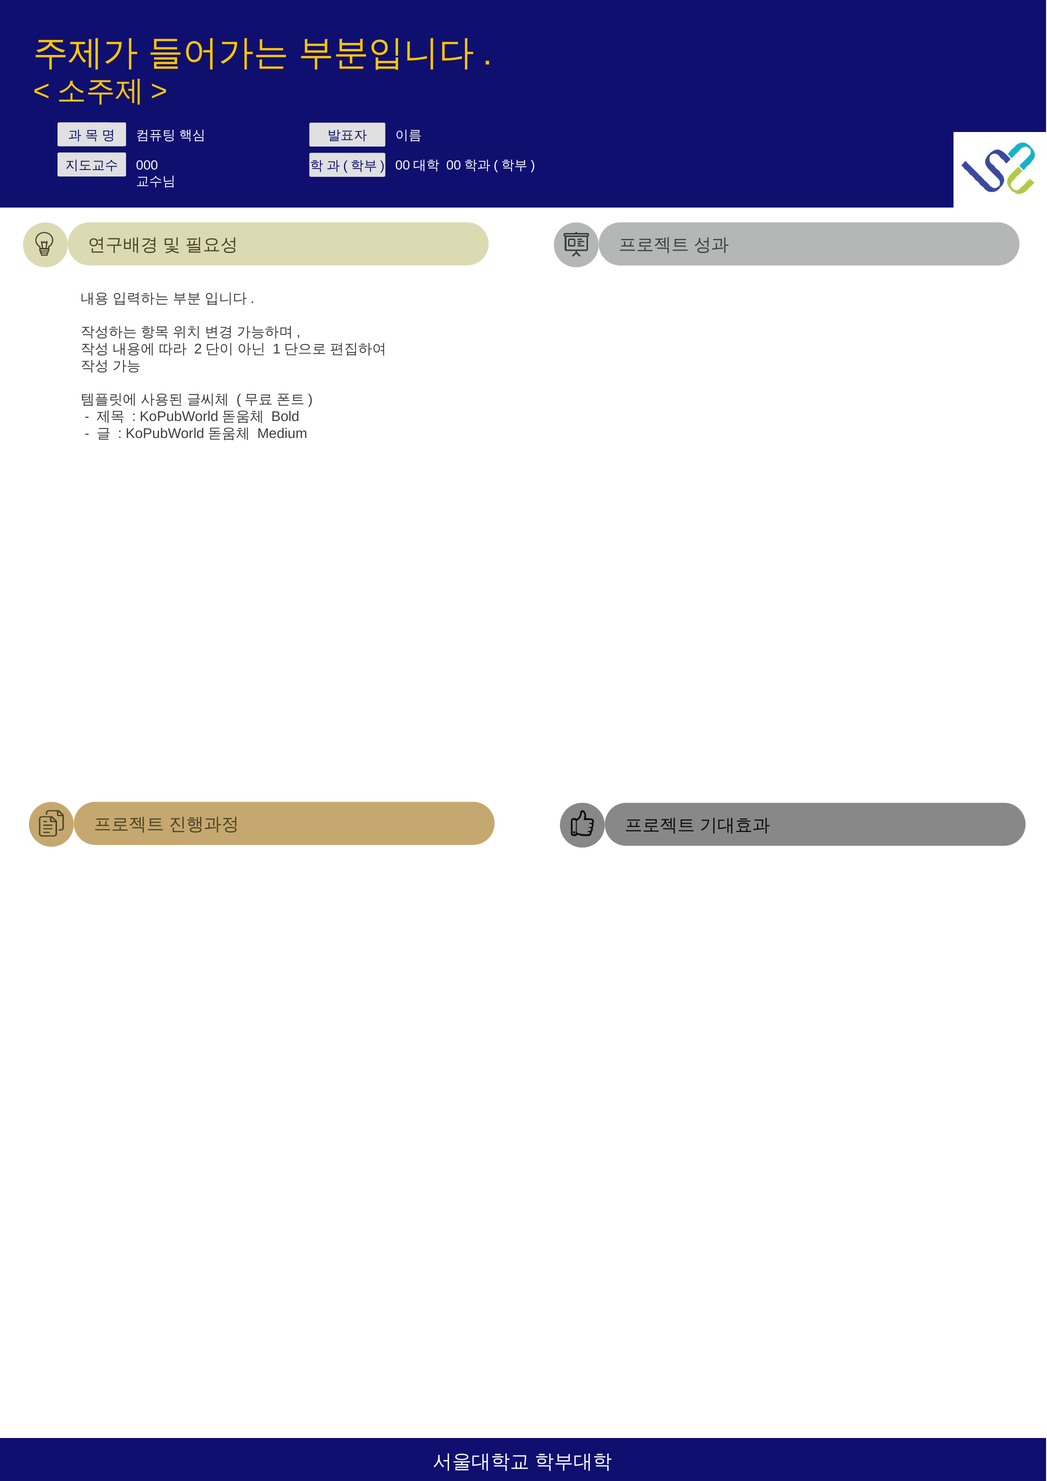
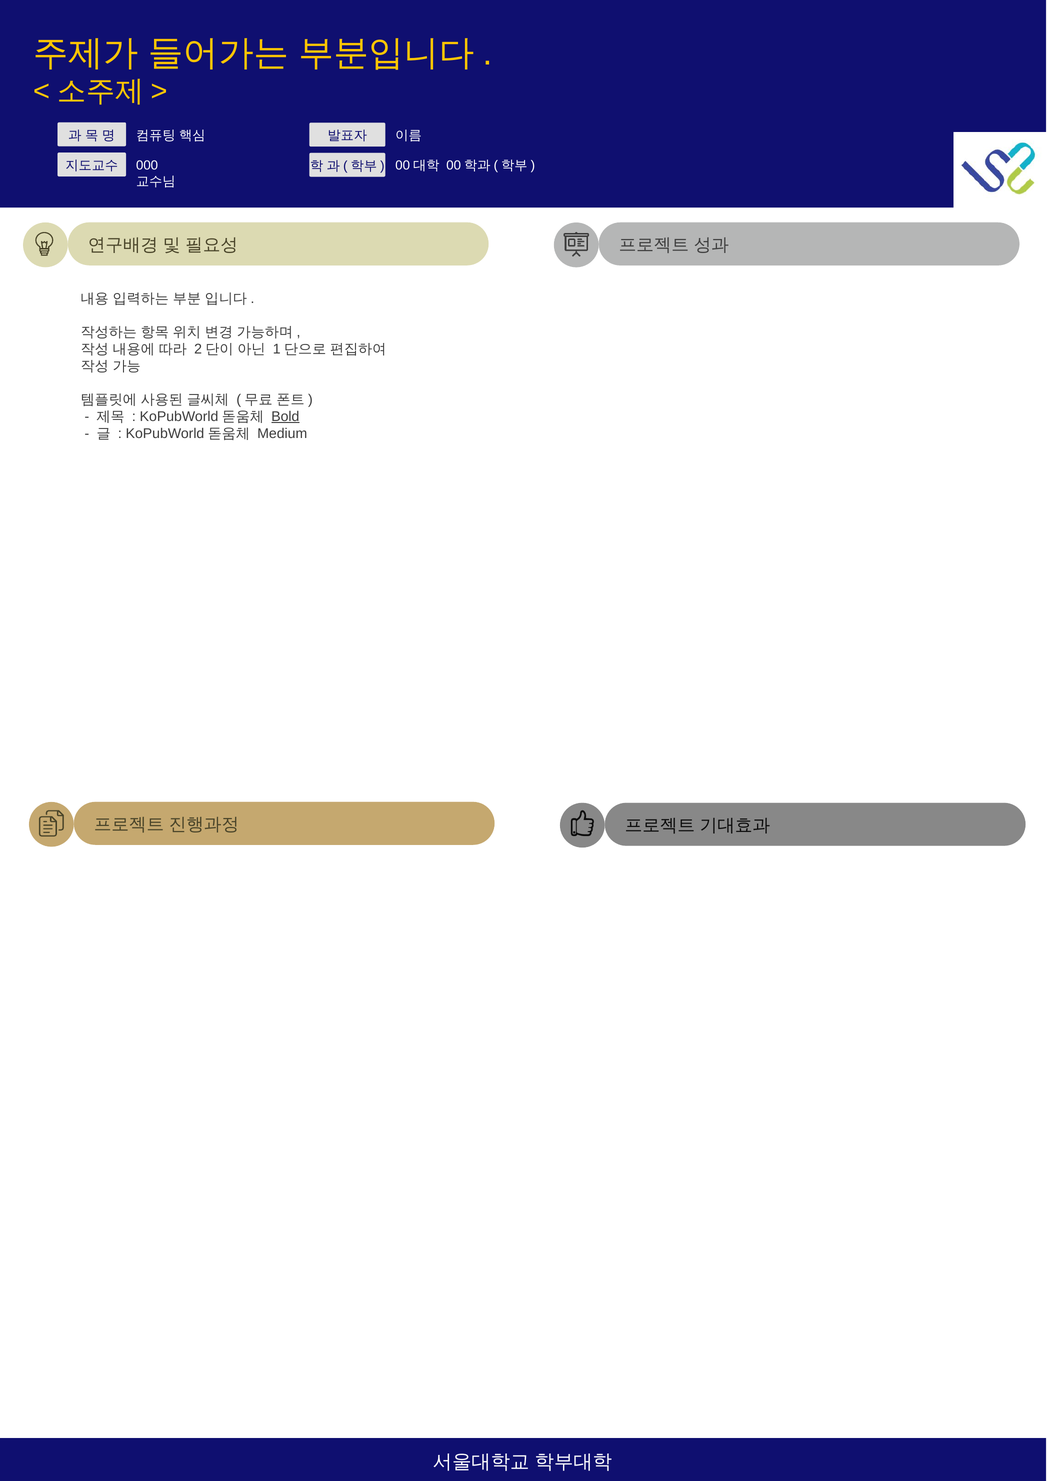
Bold underline: none -> present (285, 416)
